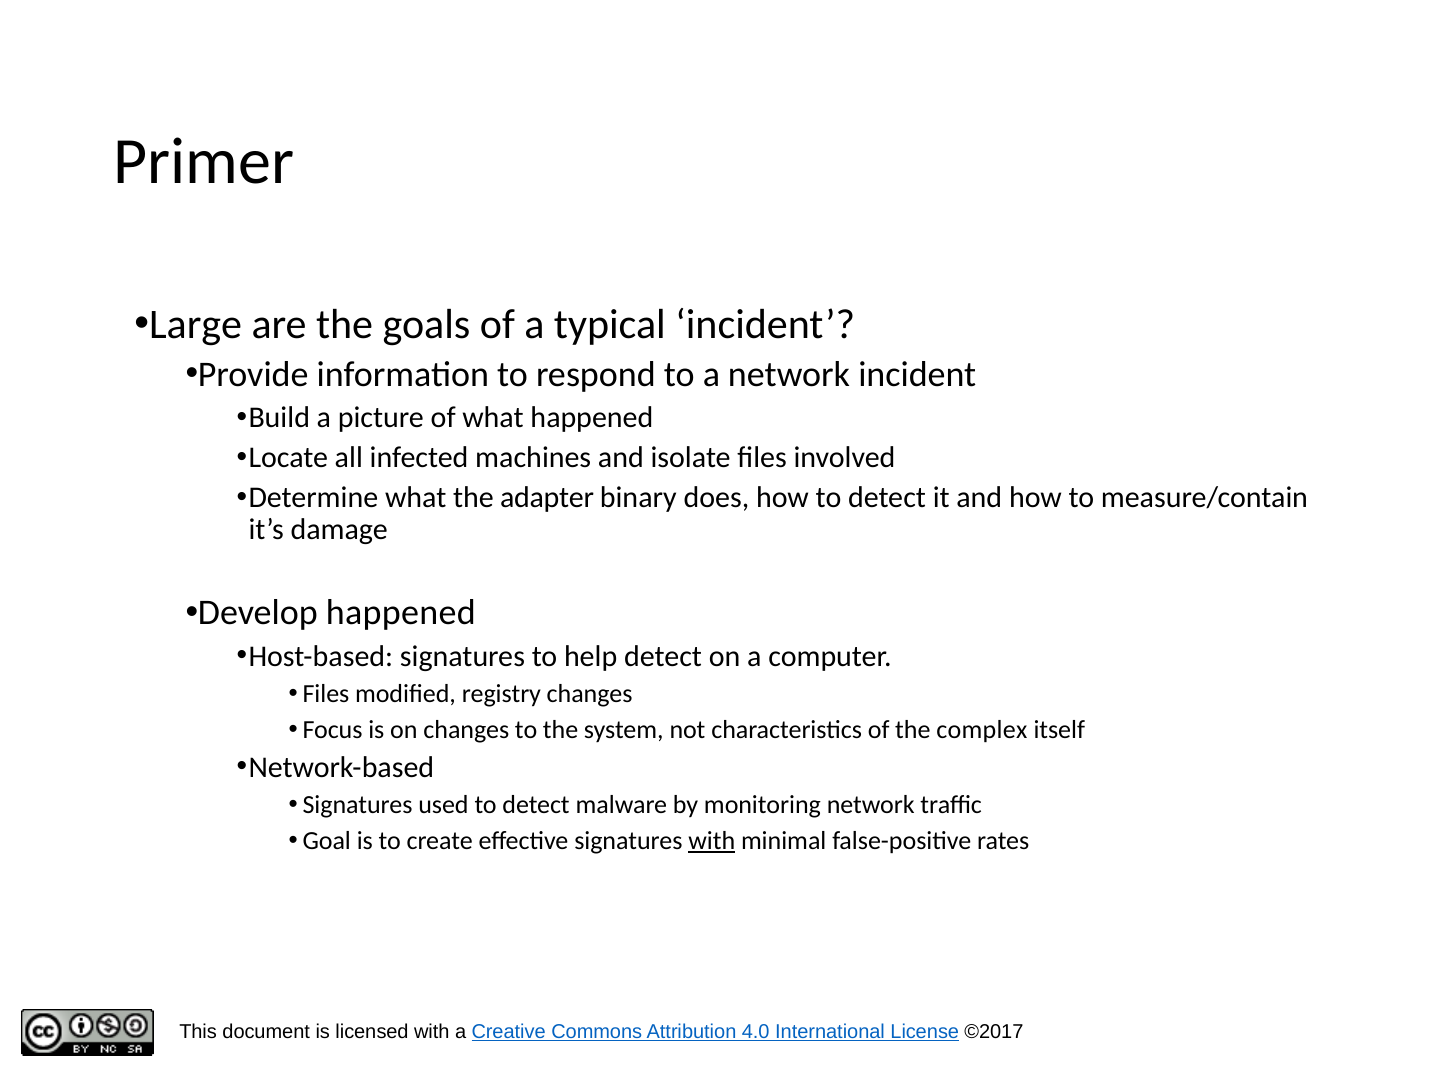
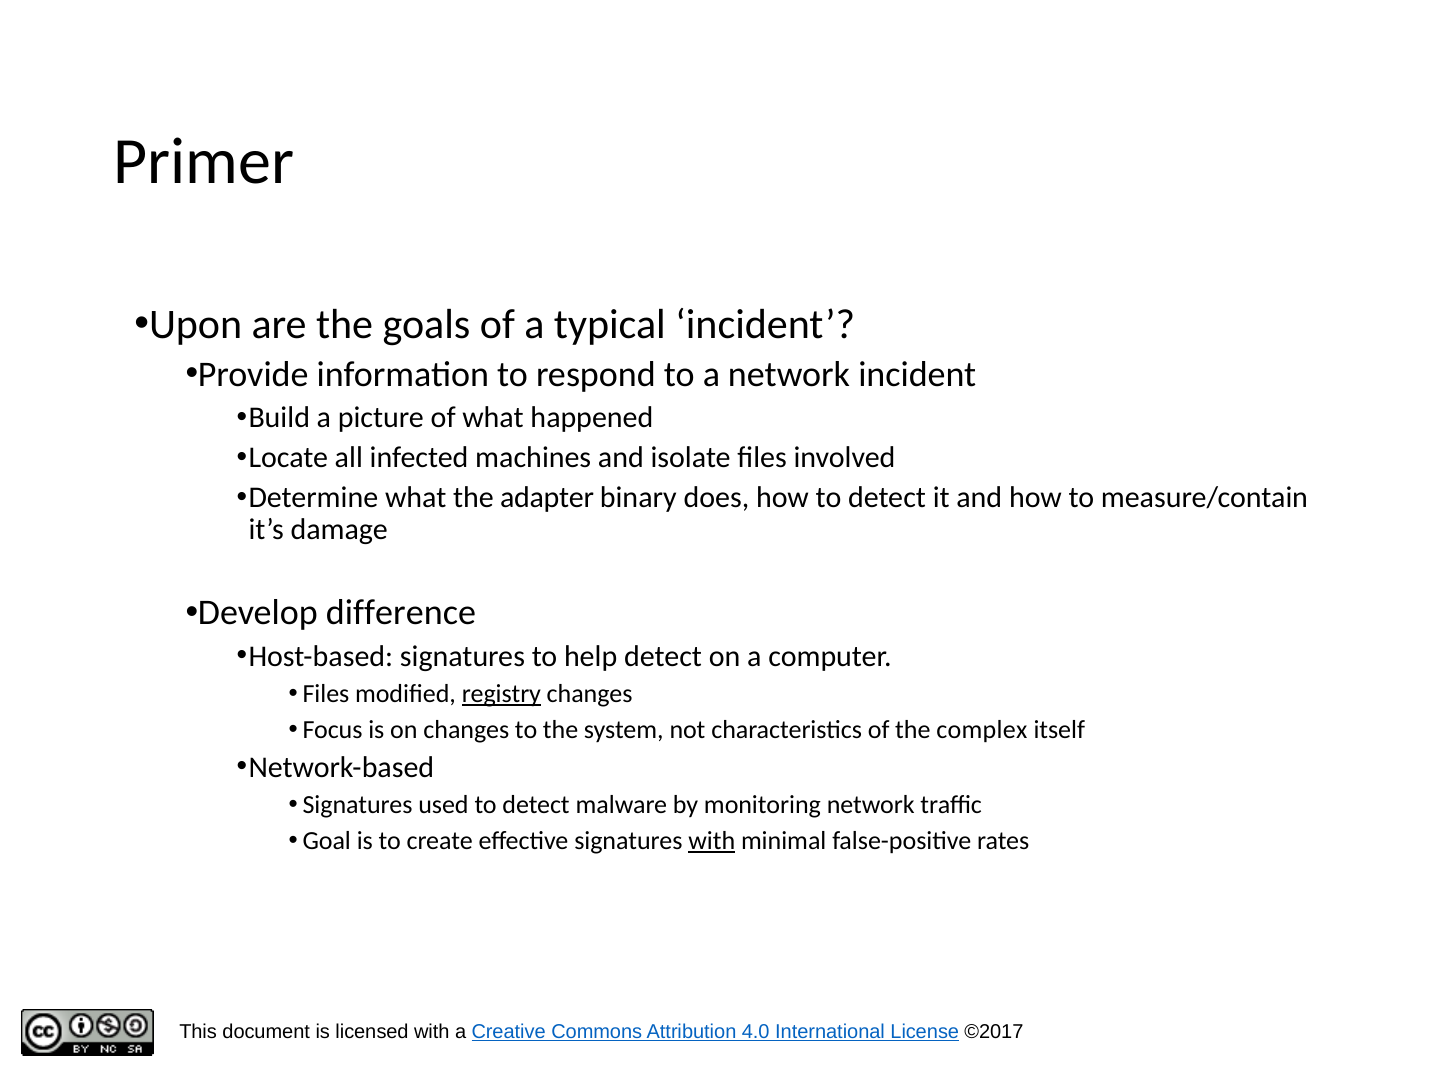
Large: Large -> Upon (196, 325)
Develop happened: happened -> difference (401, 613)
registry underline: none -> present (501, 694)
